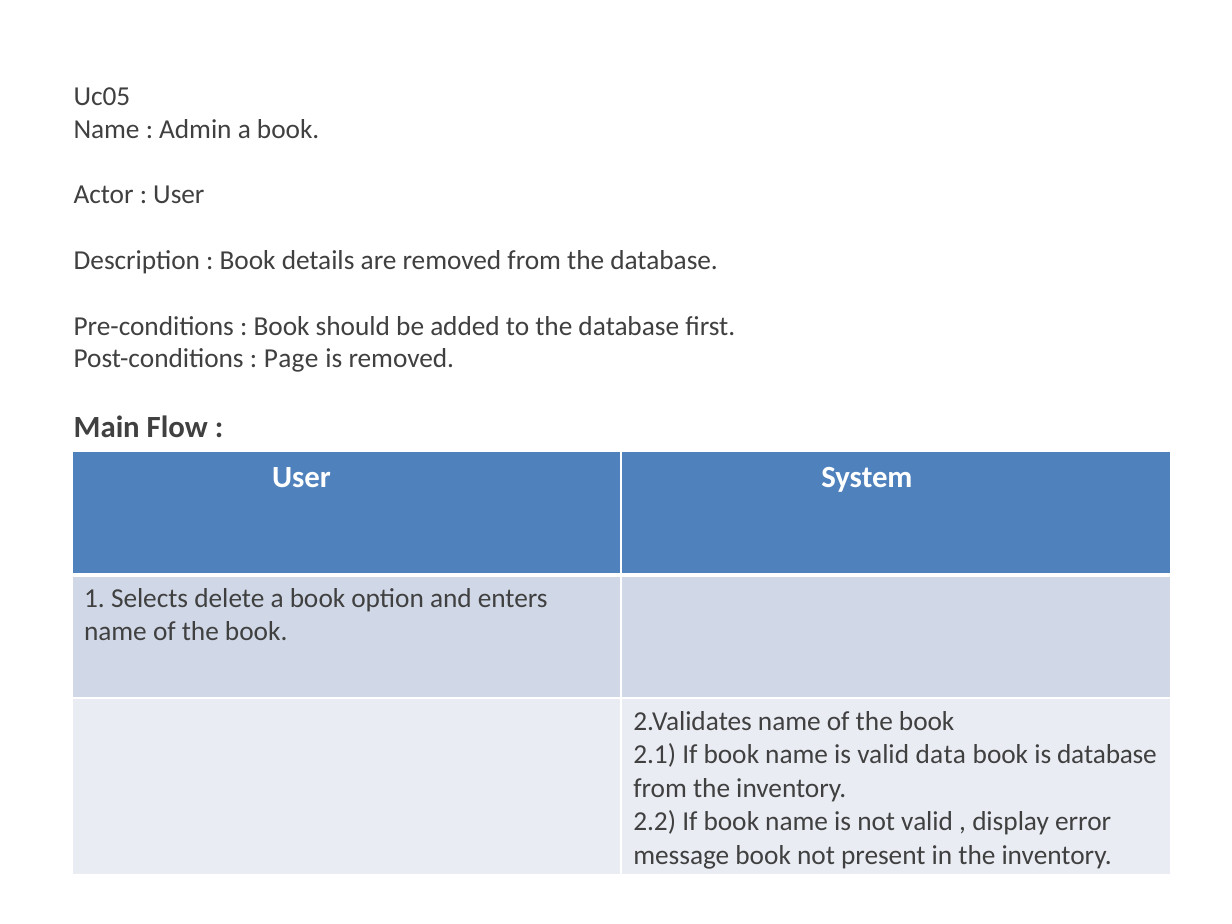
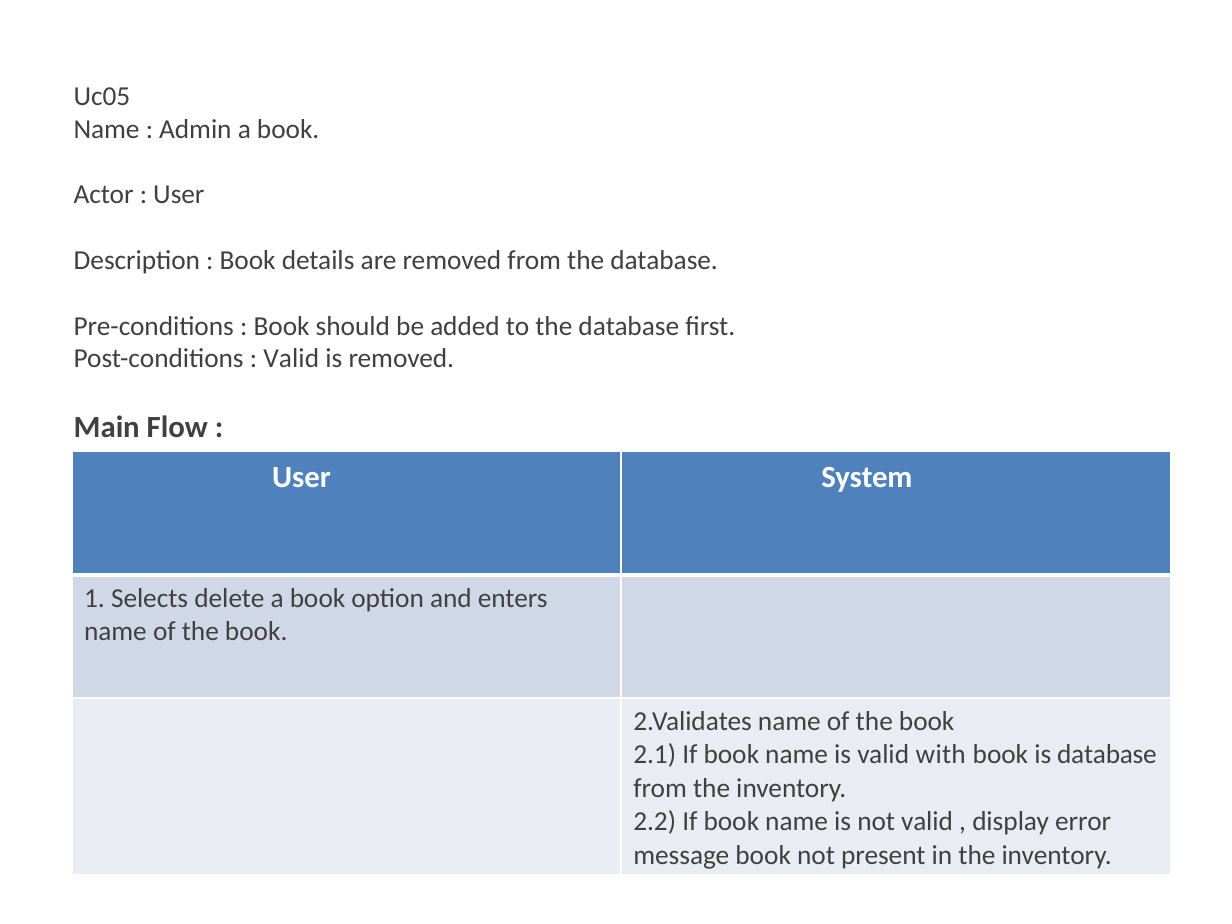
Page: Page -> Valid (291, 359)
data: data -> with (941, 755)
